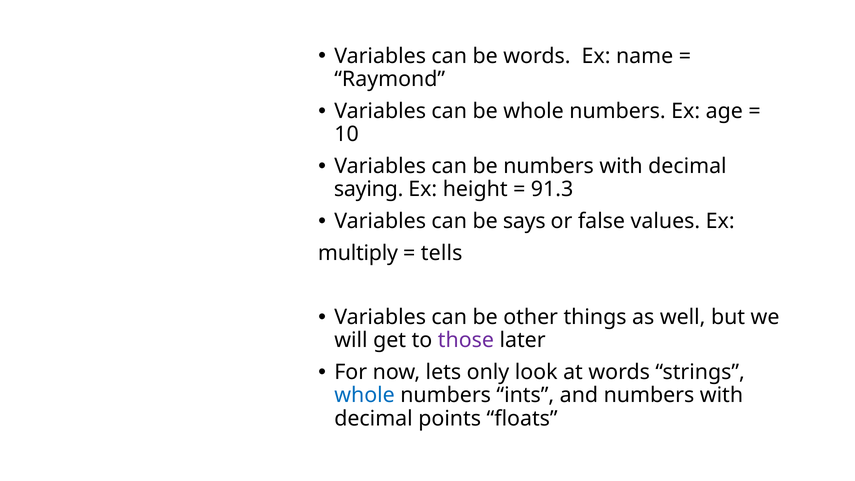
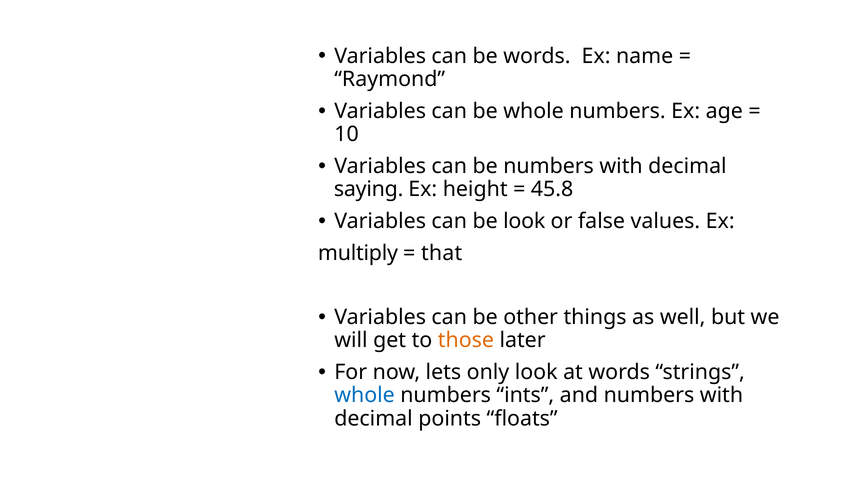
91.3: 91.3 -> 45.8 (552, 189)
be says: says -> look (524, 221)
tells: tells -> that (442, 253)
those colour: purple -> orange (466, 340)
